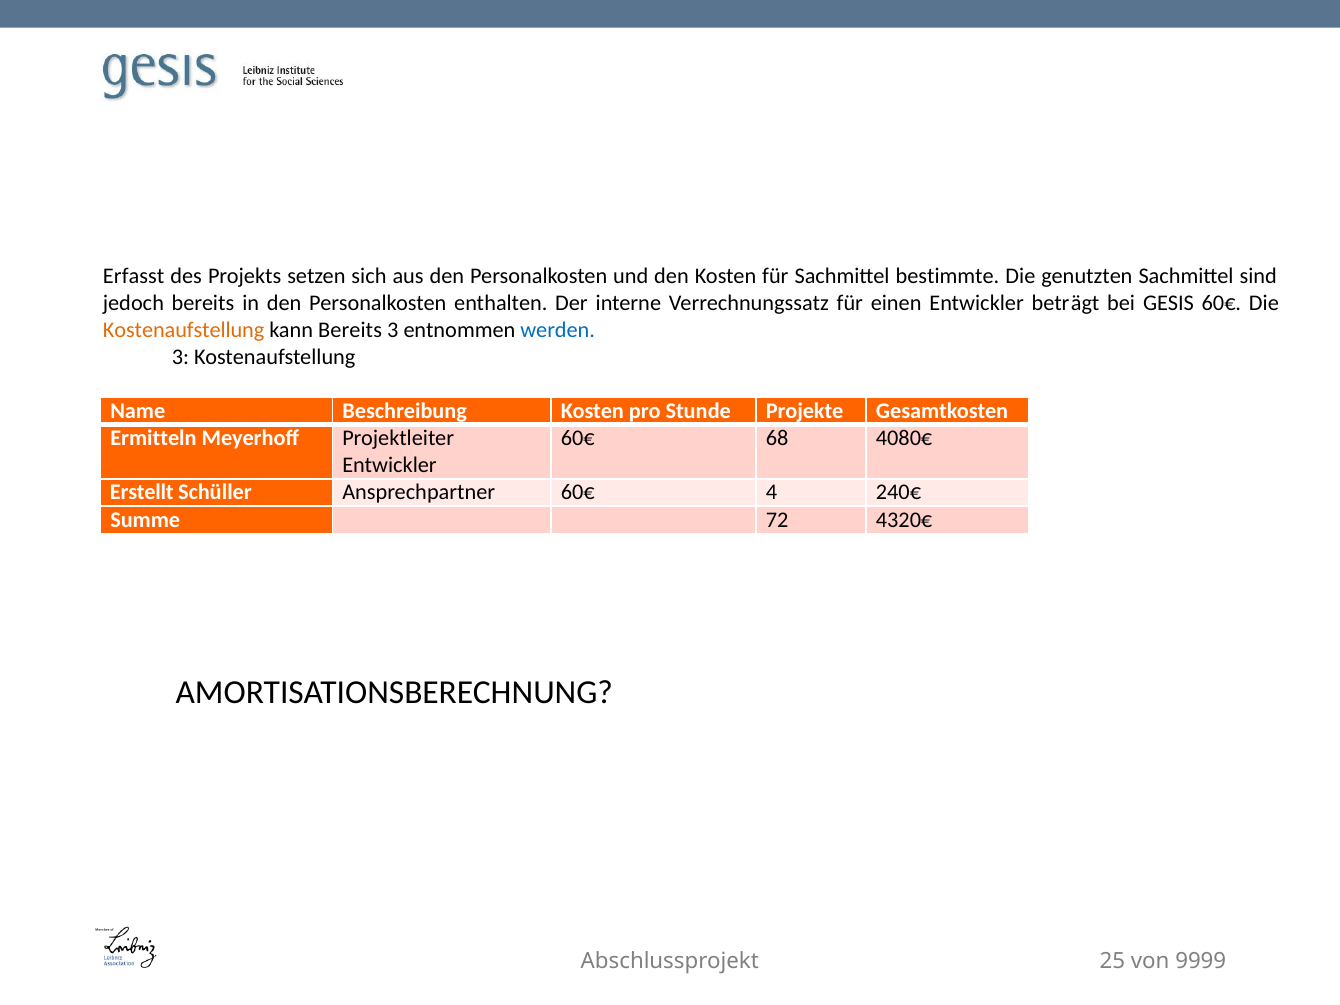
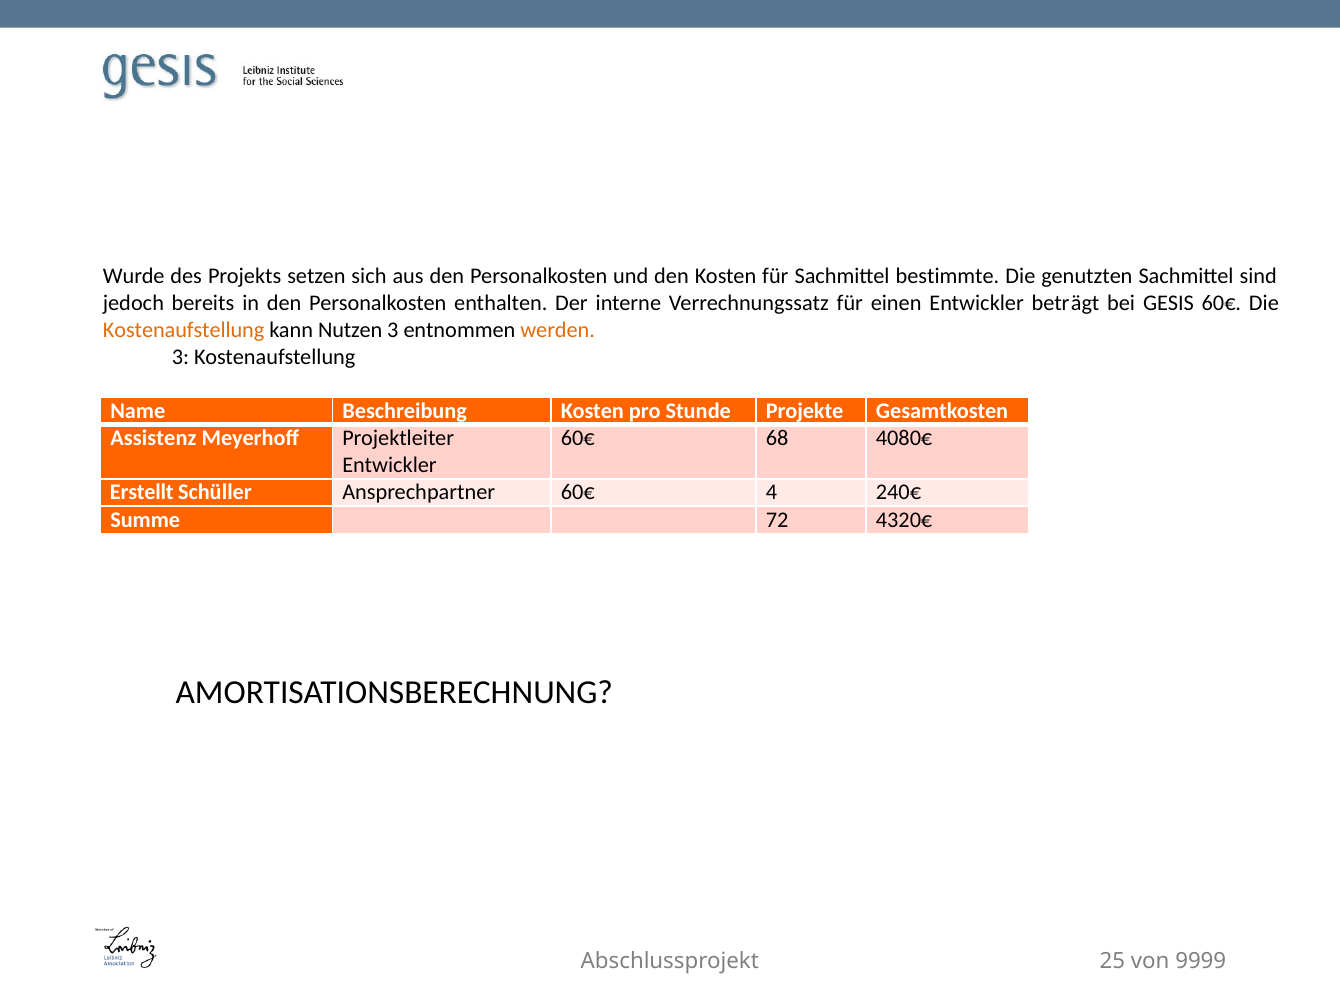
Erfasst: Erfasst -> Wurde (134, 277)
kann Bereits: Bereits -> Nutzen (350, 330)
werden colour: blue -> orange (558, 330)
Ermitteln: Ermitteln -> Assistenz (153, 438)
